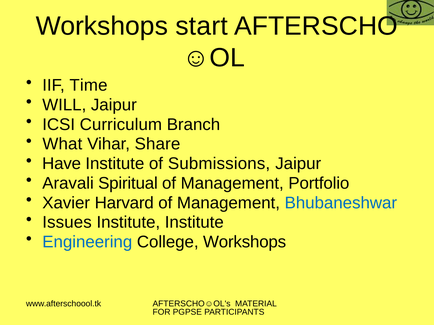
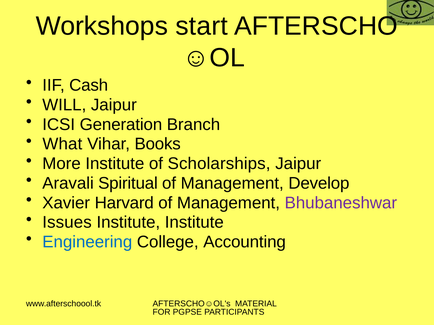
Time: Time -> Cash (89, 86)
Curriculum: Curriculum -> Generation (121, 125)
Share: Share -> Books (158, 144)
Have: Have -> More (62, 164)
Submissions: Submissions -> Scholarships (219, 164)
Portfolio: Portfolio -> Develop (319, 184)
Bhubaneshwar colour: blue -> purple (341, 203)
College Workshops: Workshops -> Accounting (245, 242)
